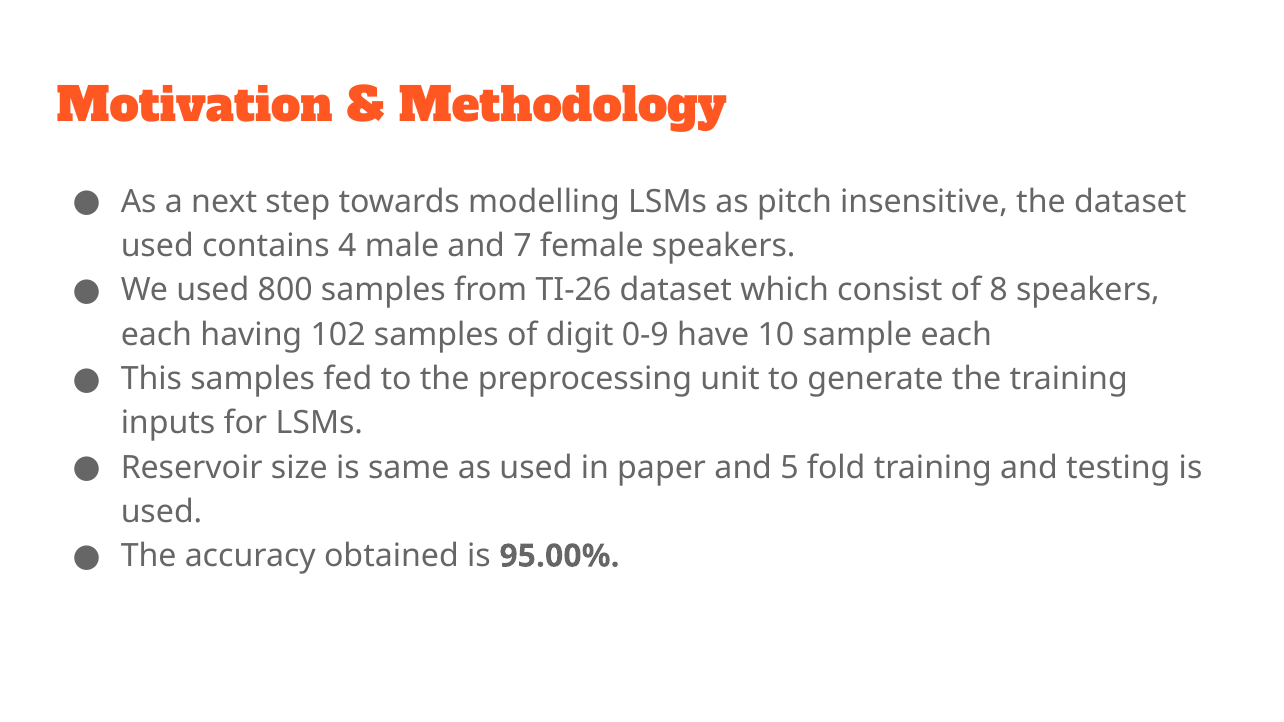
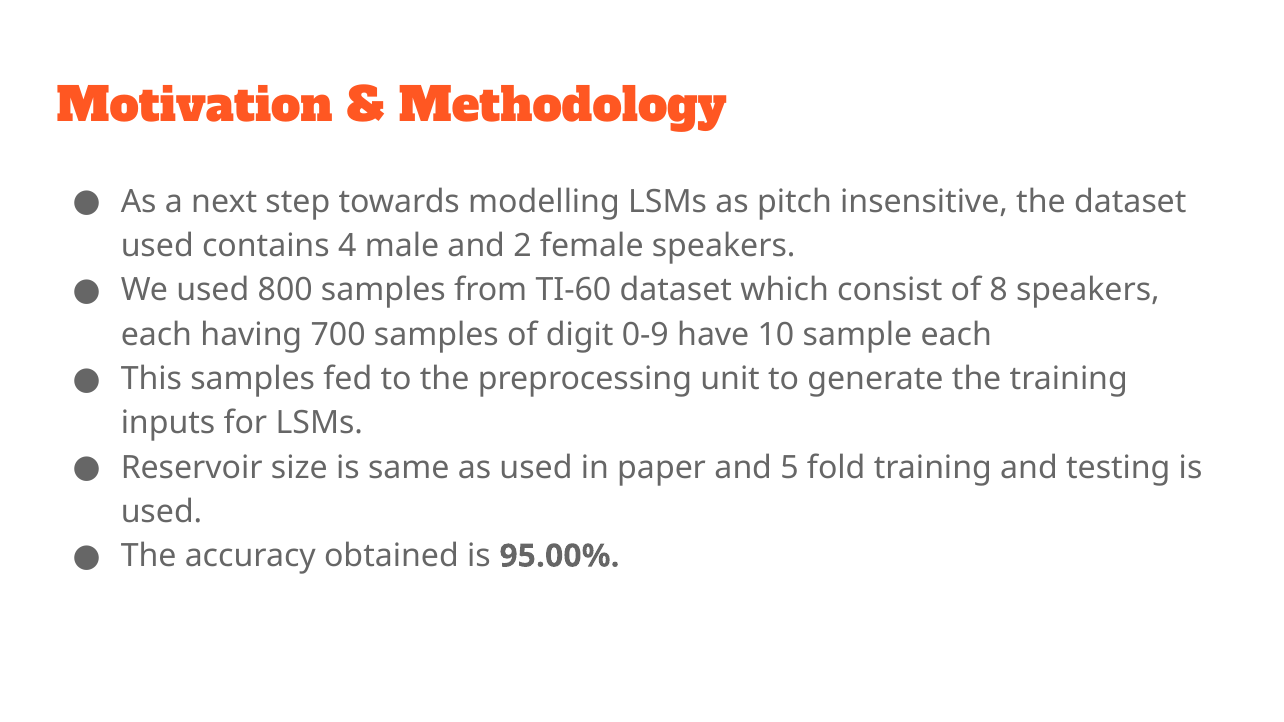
7: 7 -> 2 (523, 246)
TI-26: TI-26 -> TI-60 (574, 290)
102: 102 -> 700 (338, 335)
